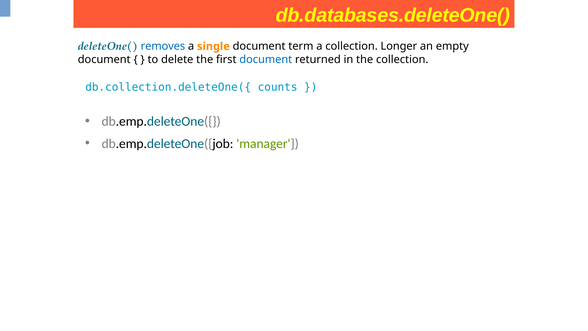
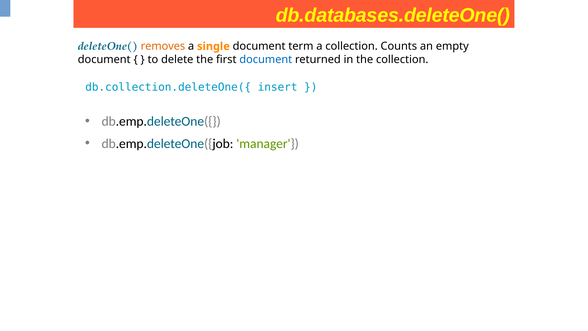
removes colour: blue -> orange (163, 46)
Longer: Longer -> Counts (399, 46)
counts: counts -> insert (278, 87)
